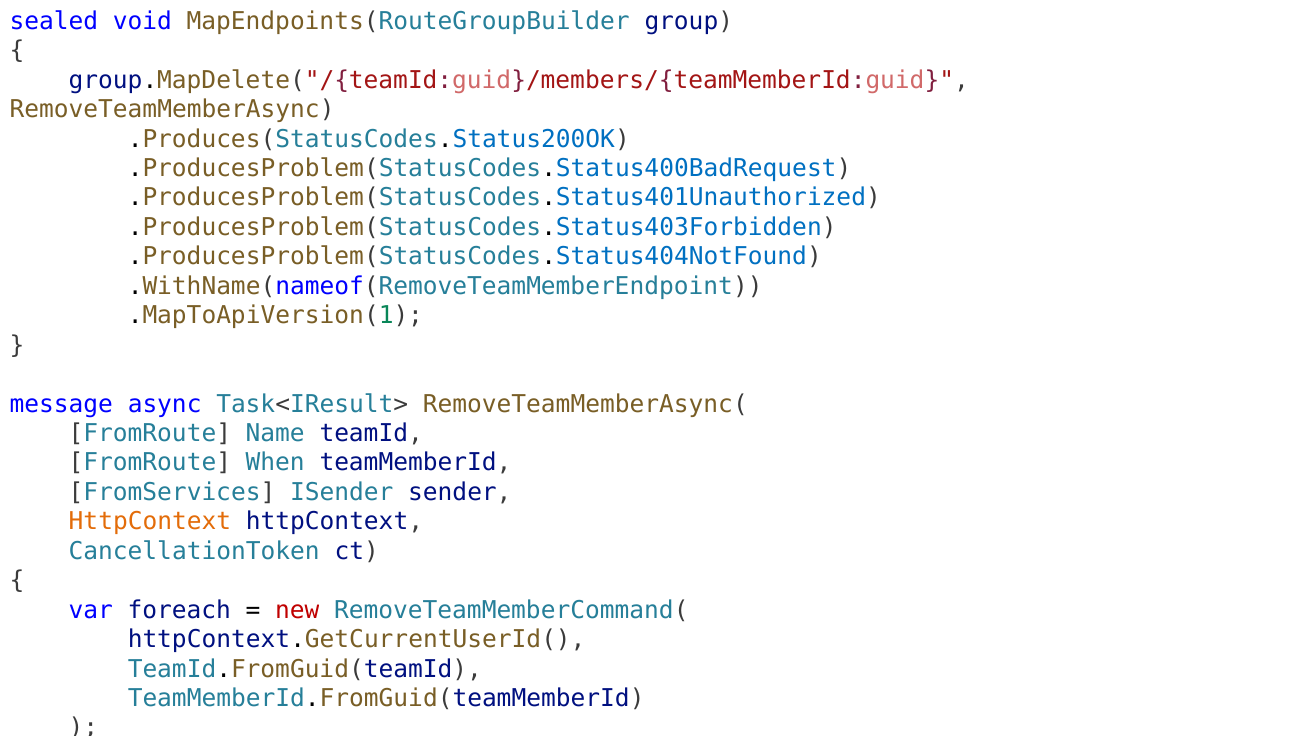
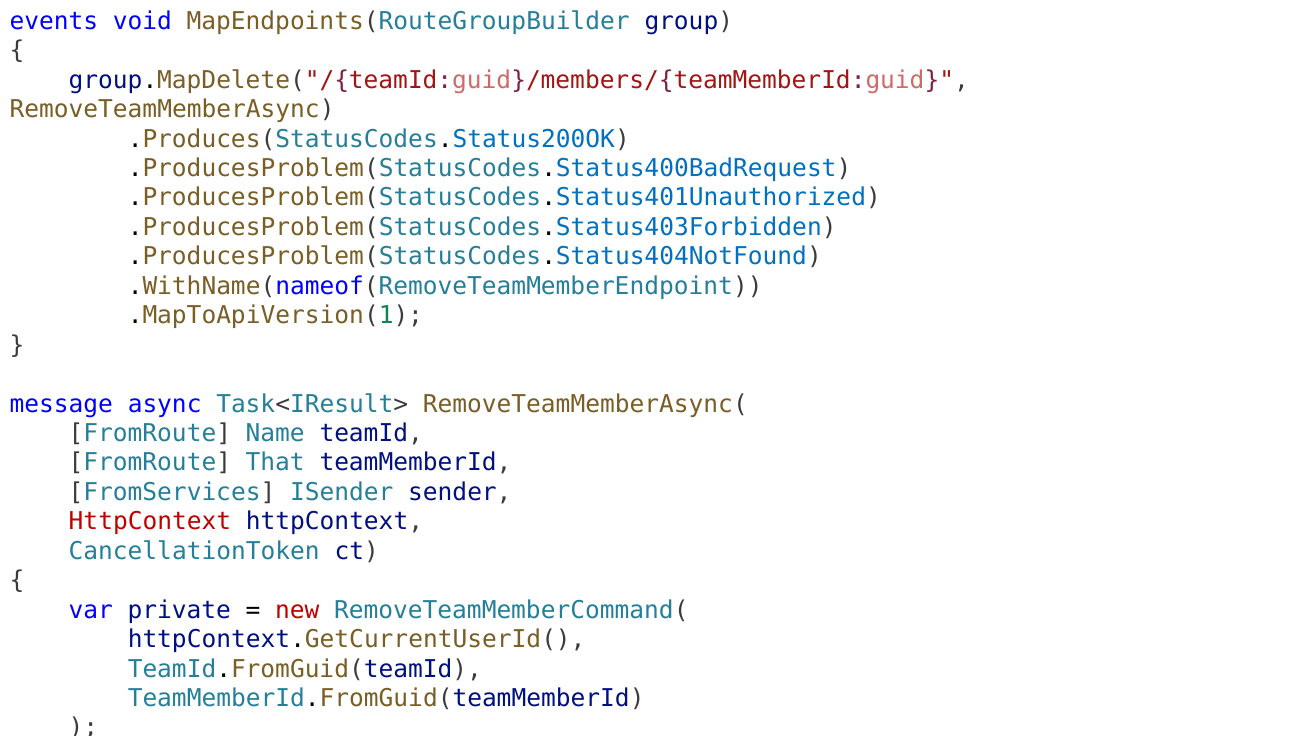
sealed: sealed -> events (54, 21)
When: When -> That (275, 463)
HttpContext colour: orange -> red (150, 522)
foreach: foreach -> private (179, 610)
